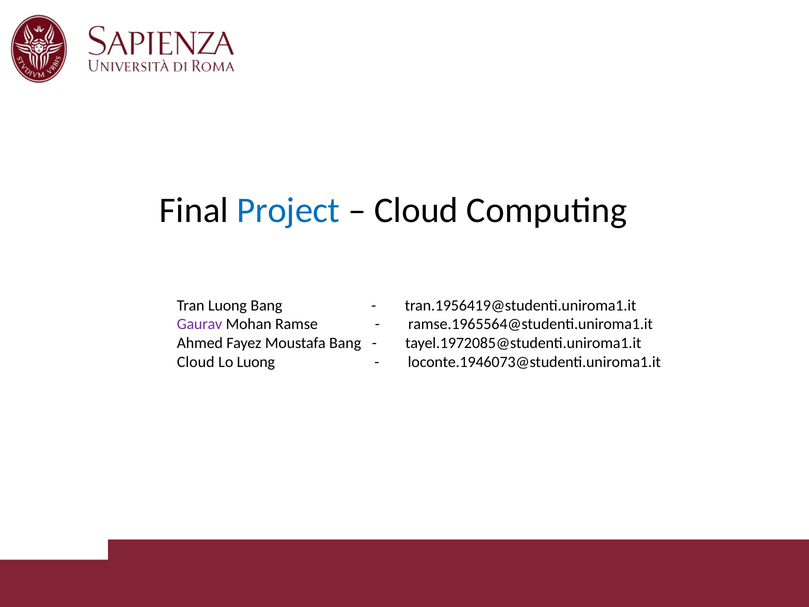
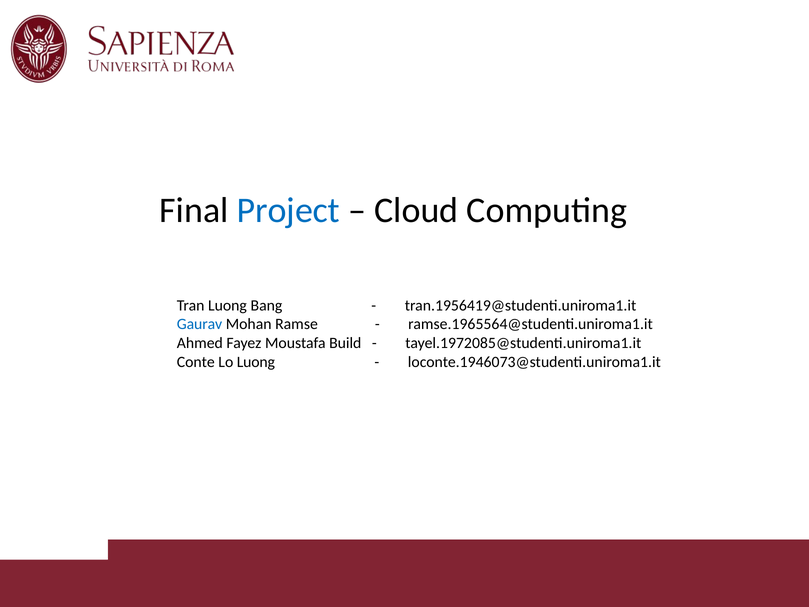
Gaurav colour: purple -> blue (200, 324)
Moustafa Bang: Bang -> Build (345, 343)
Cloud: Cloud -> Conte (196, 362)
